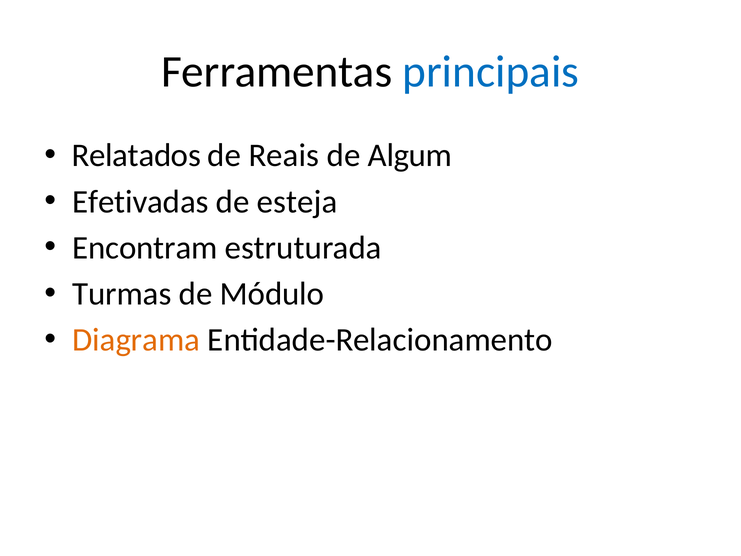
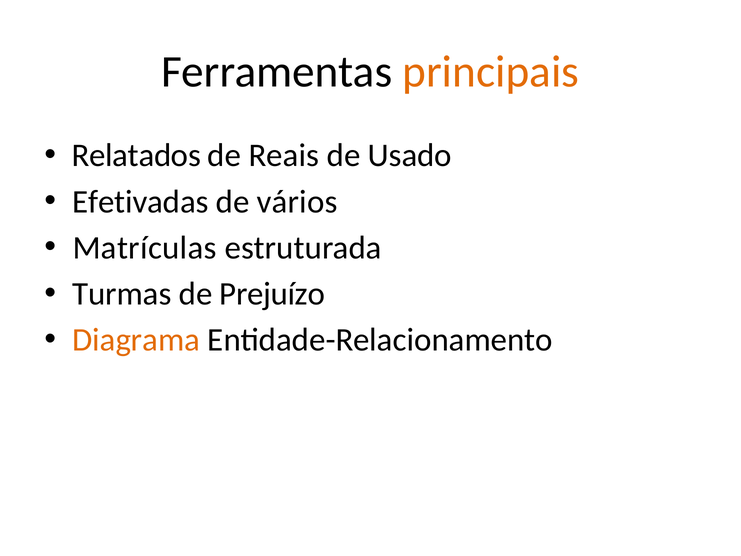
principais colour: blue -> orange (491, 72)
Algum: Algum -> Usado (410, 155)
esteja: esteja -> vários (297, 202)
Encontram: Encontram -> Matrículas (145, 248)
Módulo: Módulo -> Prejuízo (272, 294)
